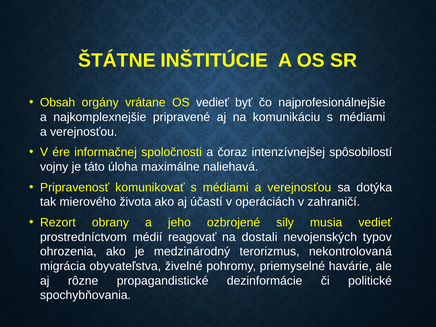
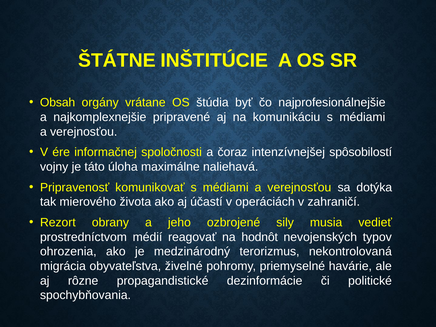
OS vedieť: vedieť -> štúdia (212, 103)
dostali: dostali -> hodnôt (260, 237)
